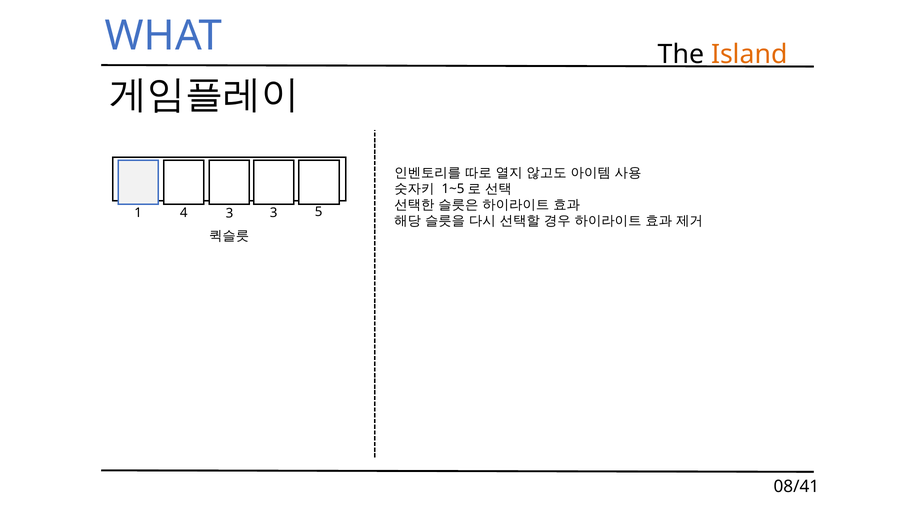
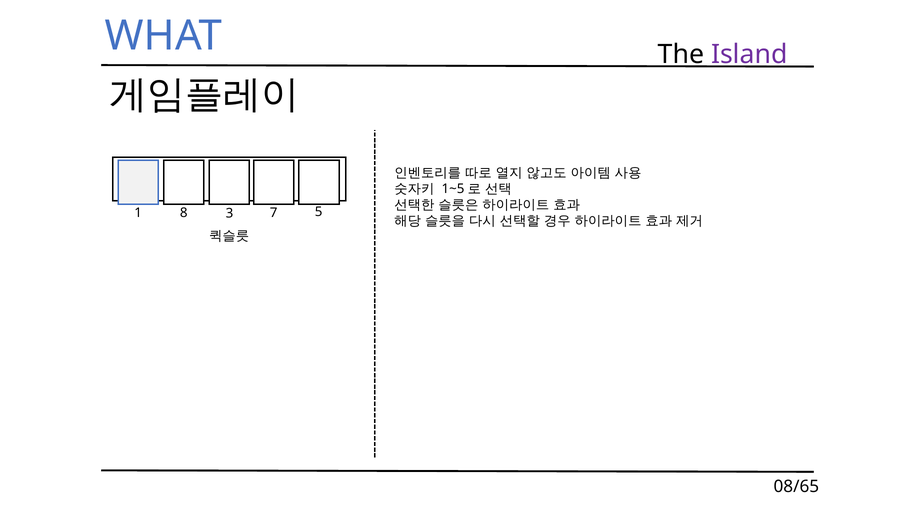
Island colour: orange -> purple (749, 55)
4: 4 -> 8 (184, 213)
3 3: 3 -> 7 (274, 213)
08/41: 08/41 -> 08/65 (796, 486)
